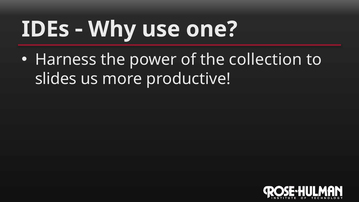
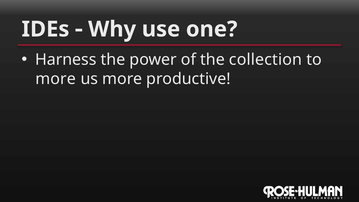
slides: slides -> more (56, 79)
